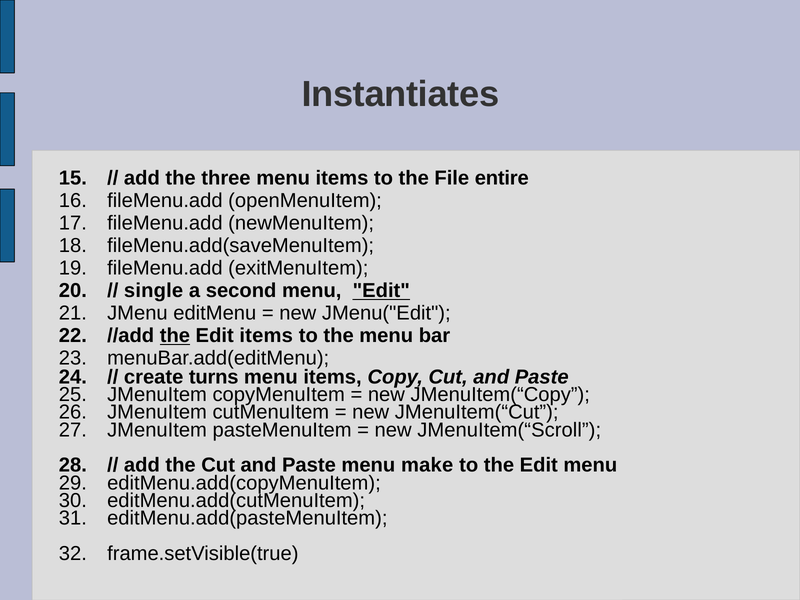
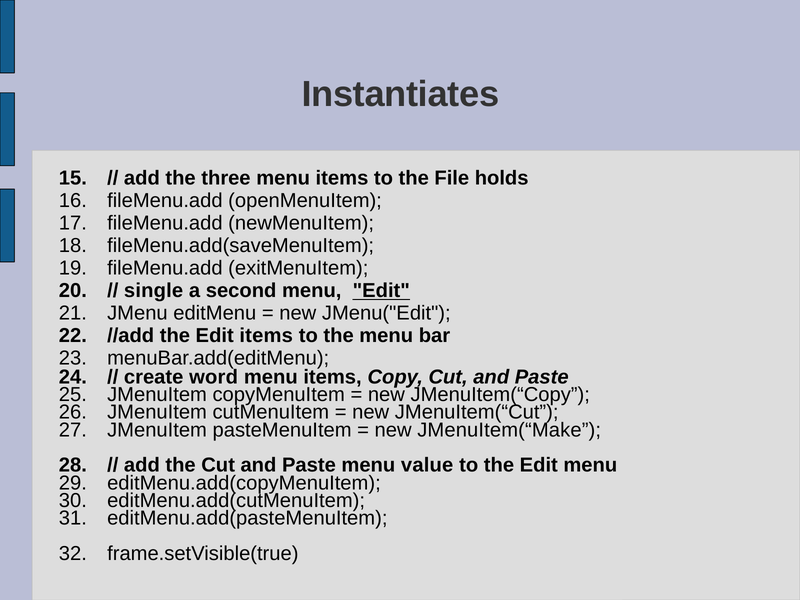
entire: entire -> holds (502, 178)
the underline: present -> none (175, 336)
turns: turns -> word (214, 377)
JMenuItem(“Scroll: JMenuItem(“Scroll -> JMenuItem(“Make (509, 430)
make: make -> value (427, 465)
